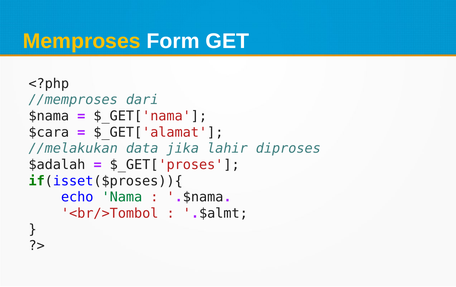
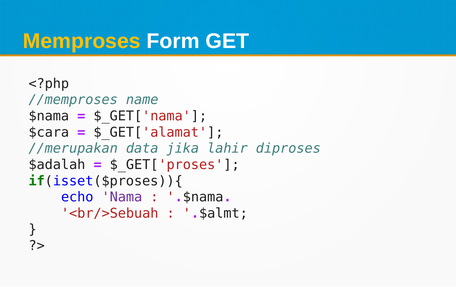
dari: dari -> name (142, 100)
//melakukan: //melakukan -> //merupakan (73, 149)
Nama colour: green -> purple (122, 197)
<br/>Tombol: <br/>Tombol -> <br/>Sebuah (110, 214)
